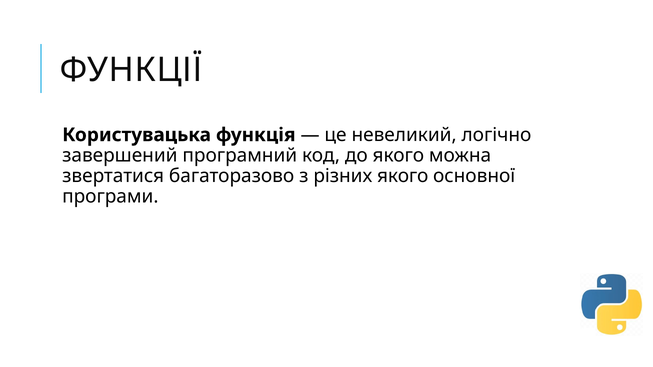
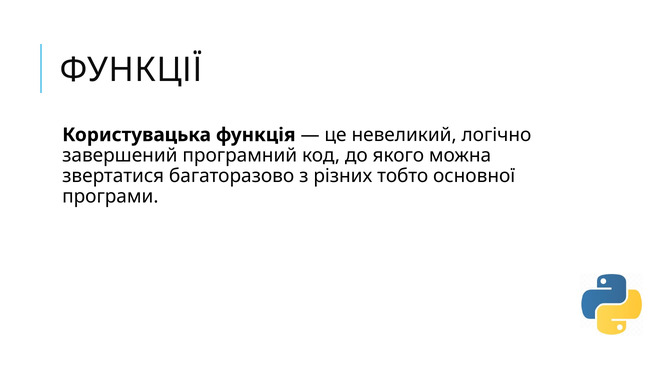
різних якого: якого -> тобто (403, 176)
